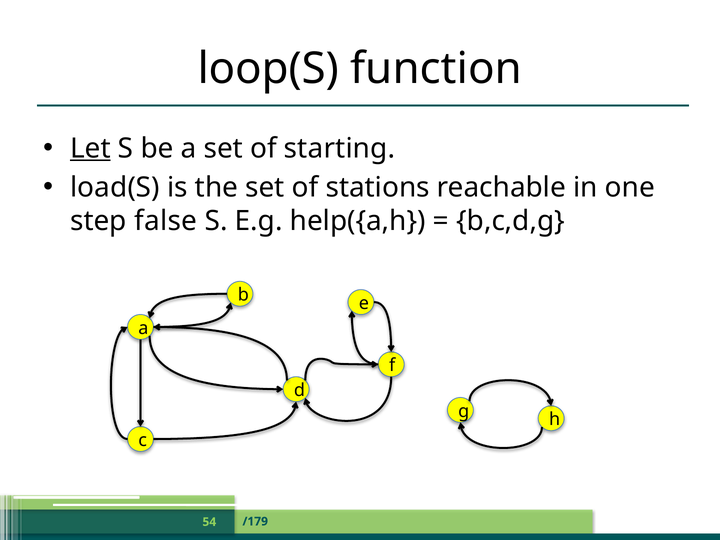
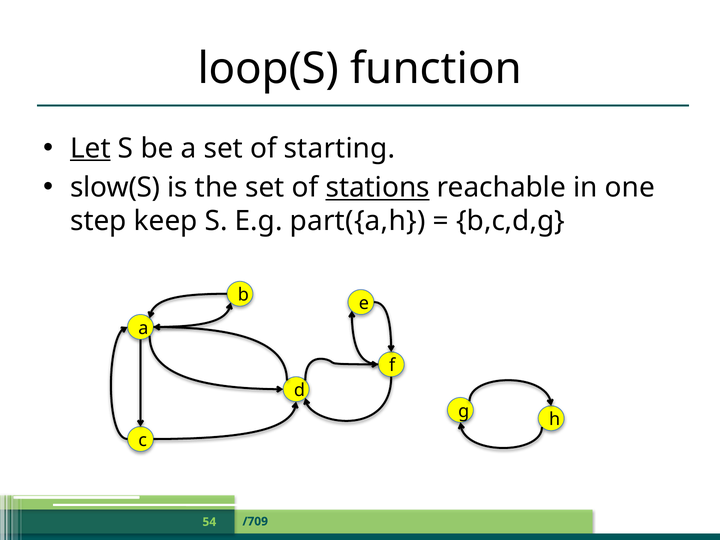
load(S: load(S -> slow(S (115, 188)
stations underline: none -> present (378, 188)
false: false -> keep (166, 221)
help({a,h: help({a,h -> part({a,h (358, 221)
/179: /179 -> /709 (255, 521)
